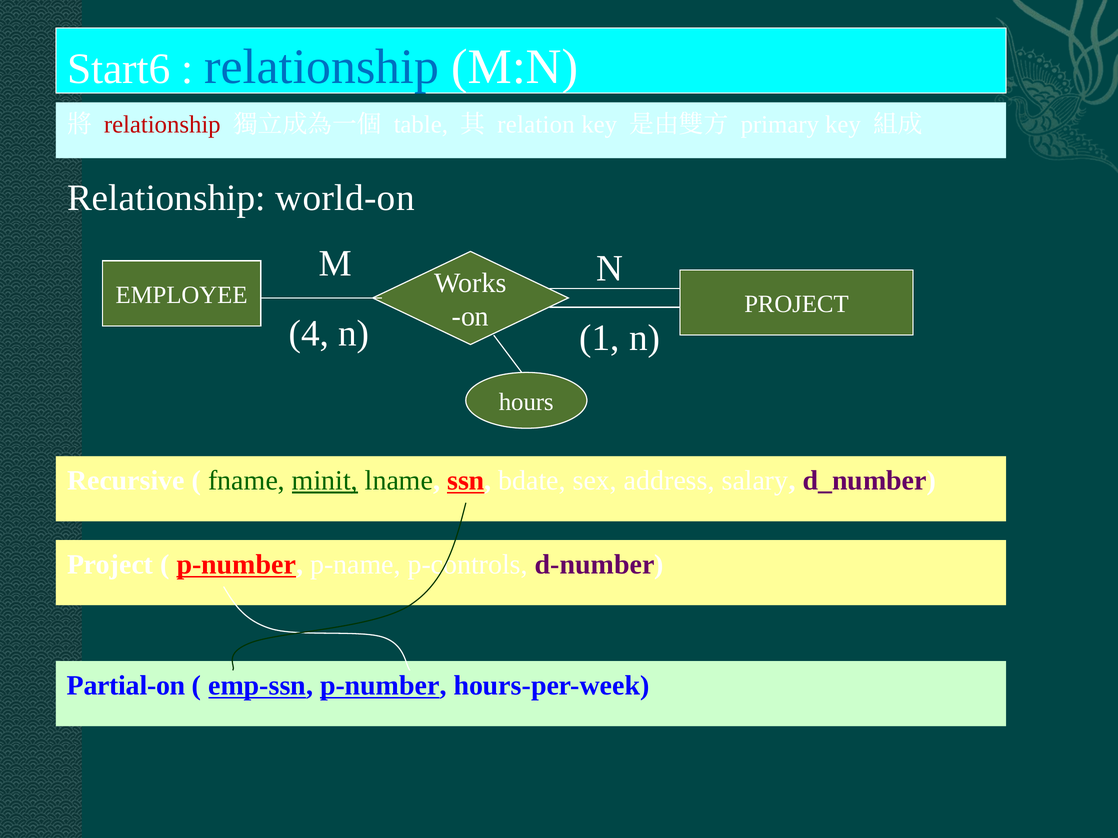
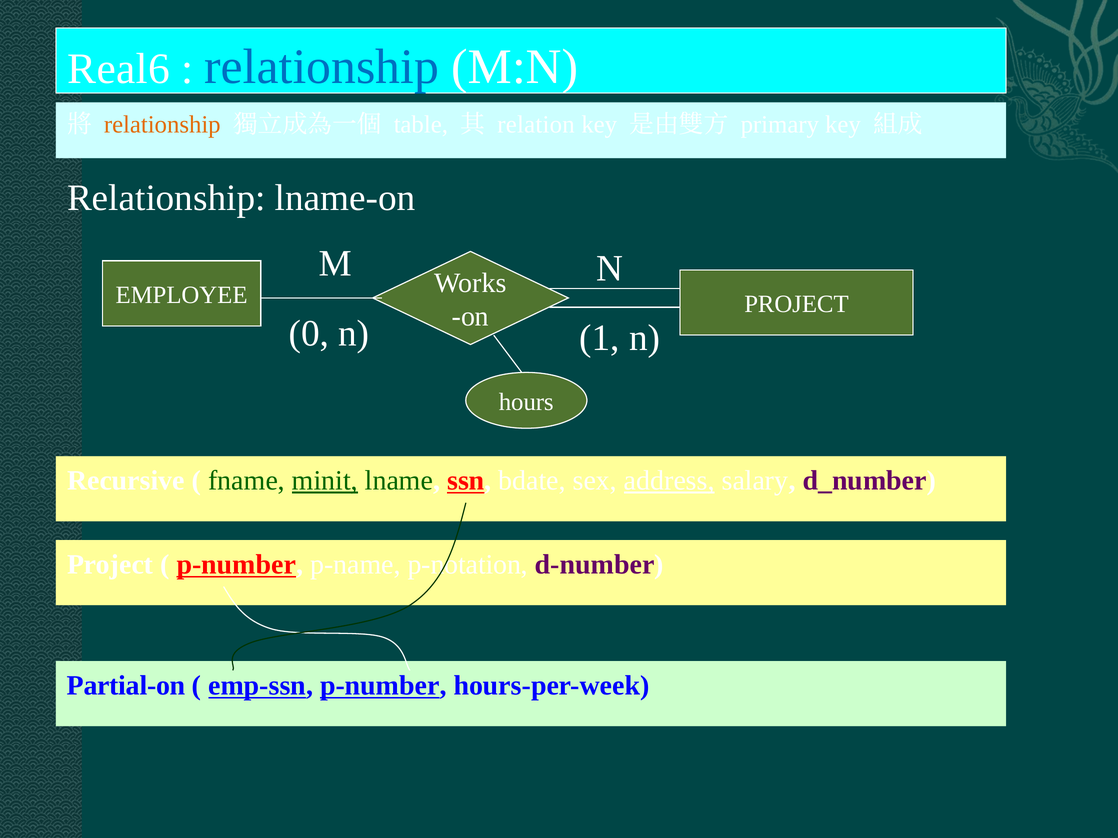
Start6: Start6 -> Real6 (119, 69)
relationship colour: red -> orange (162, 125)
world-on: world-on -> lname-on (345, 198)
4: 4 -> 0 (309, 334)
address underline: none -> present (669, 481)
p-controls: p-controls -> p-notation (468, 565)
